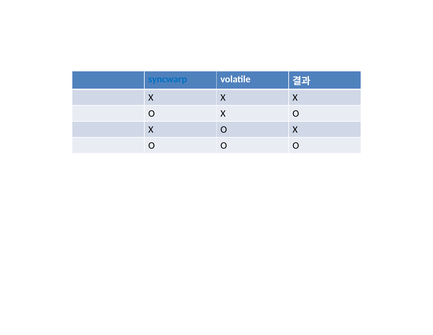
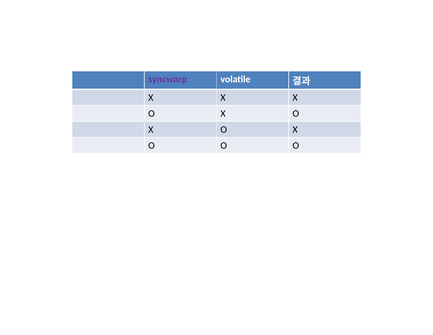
syncwarp colour: blue -> purple (168, 79)
